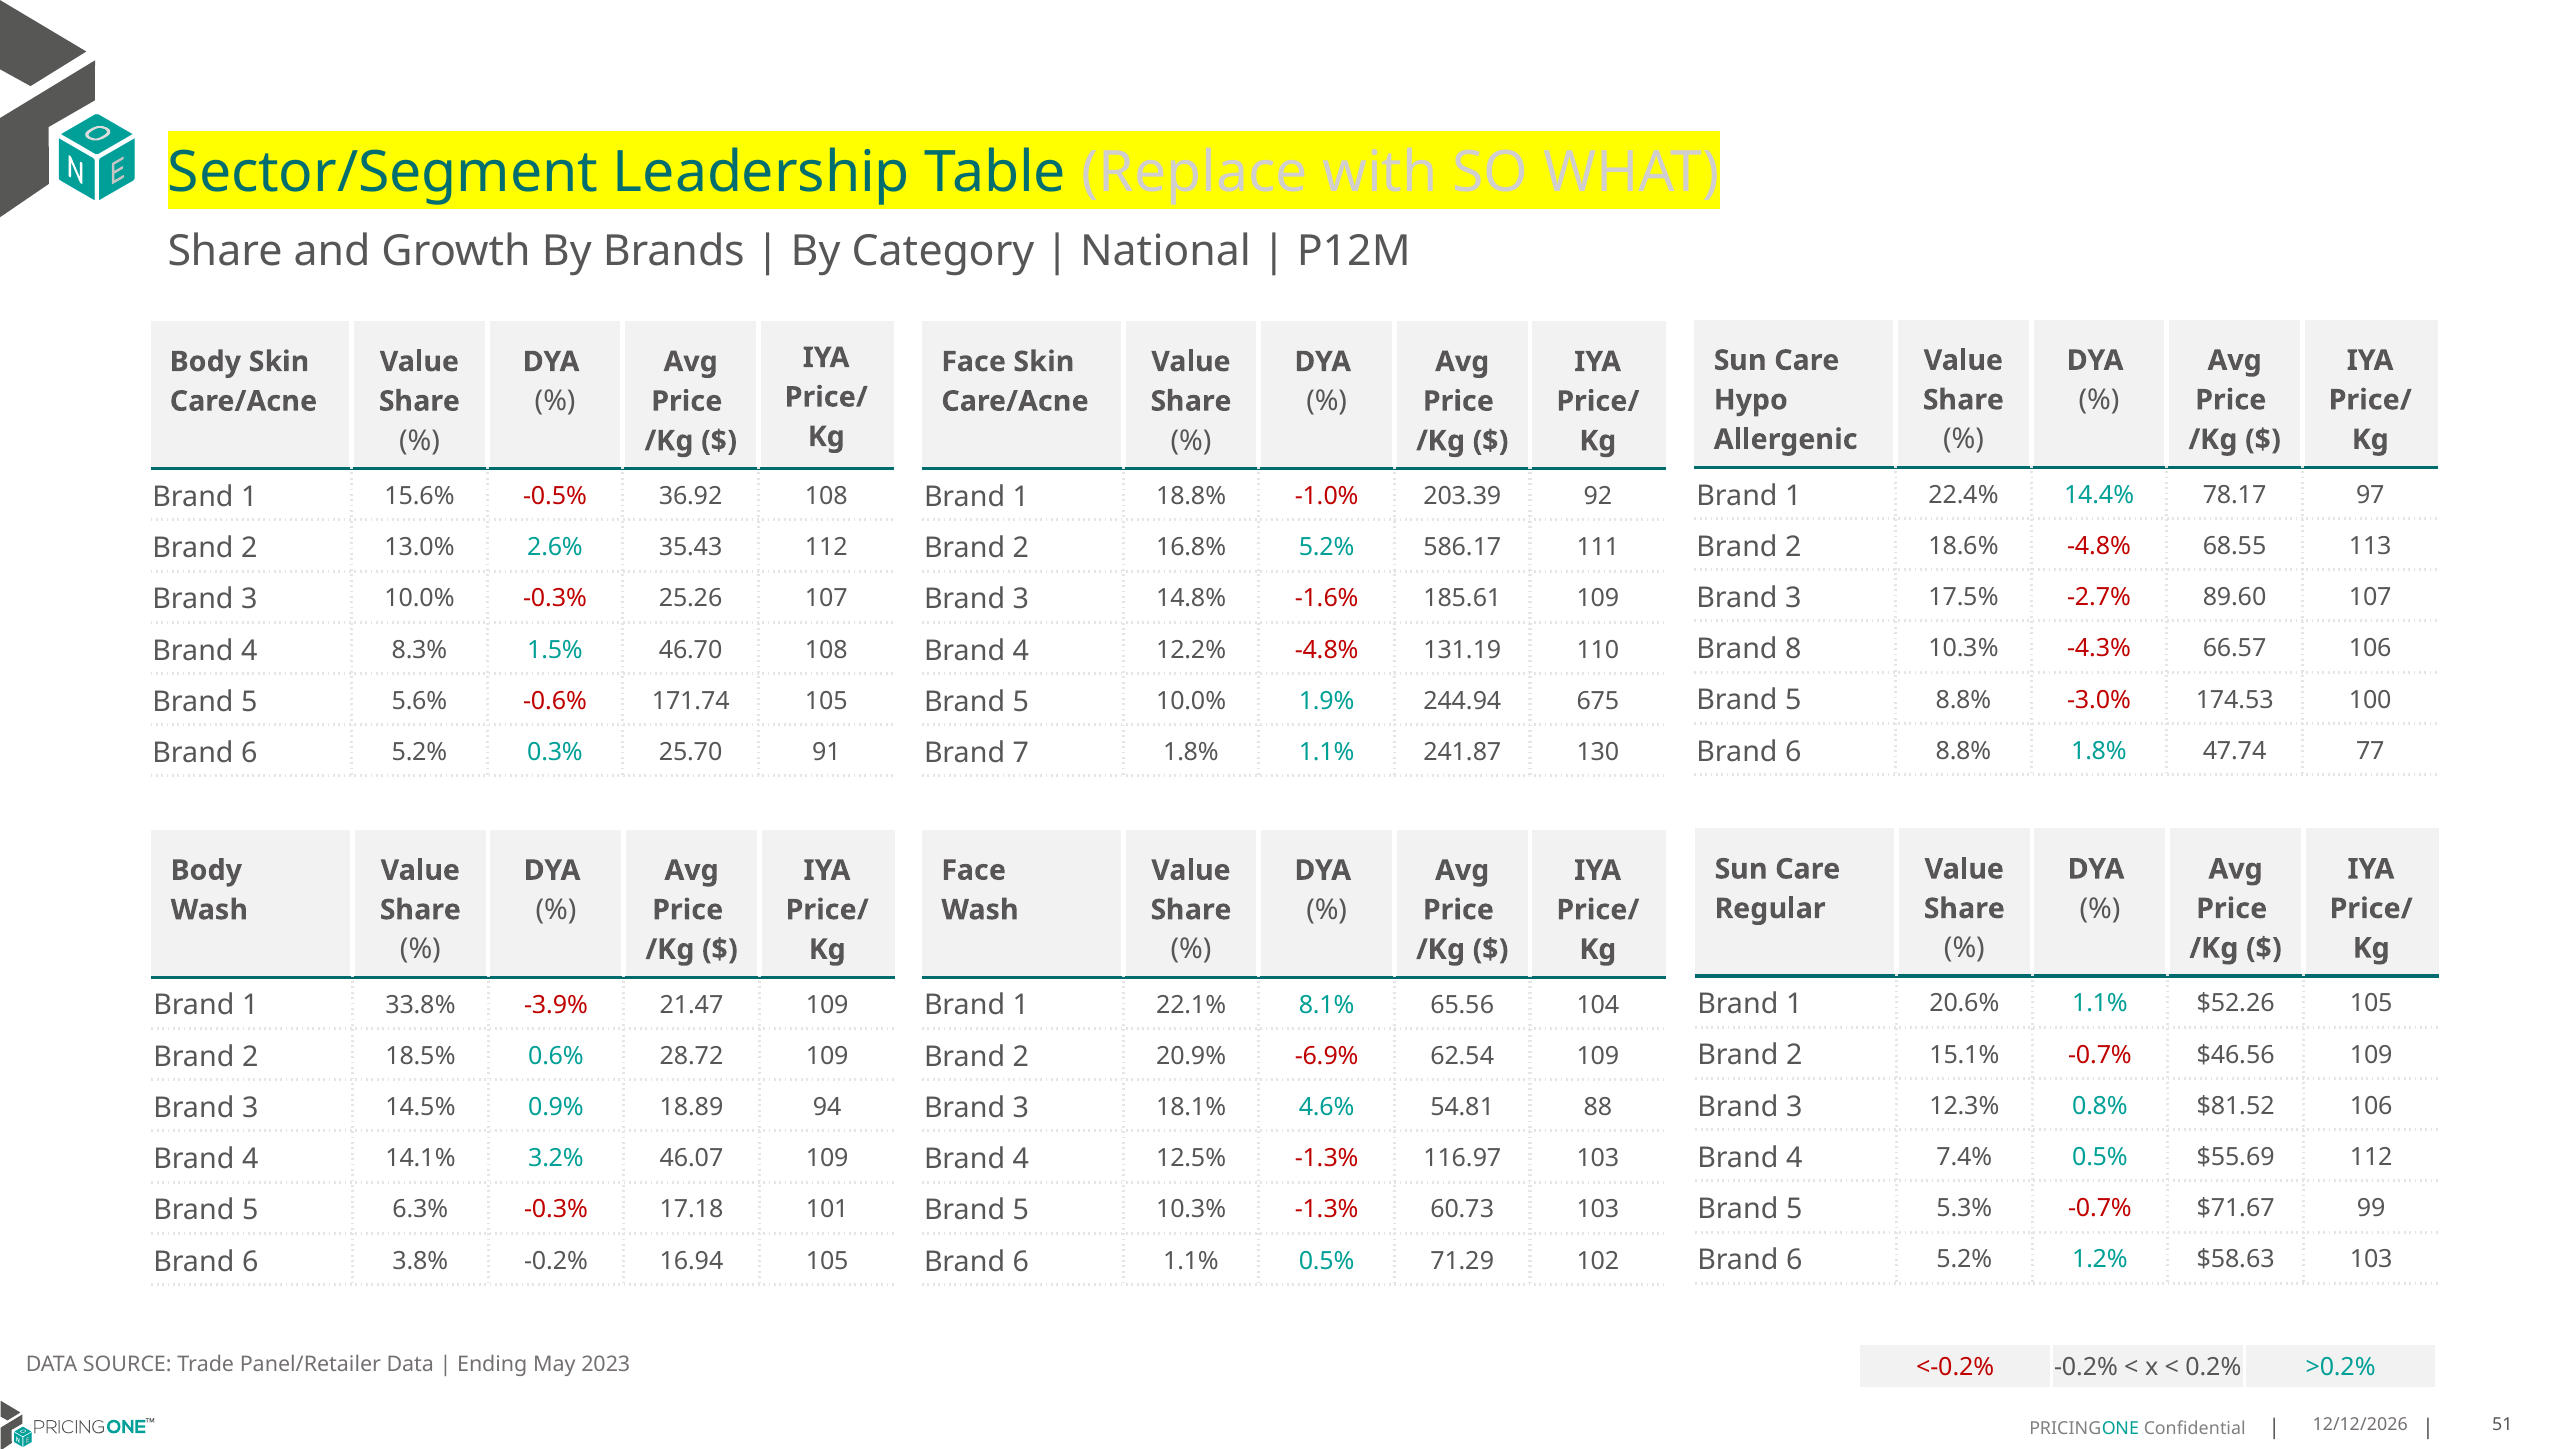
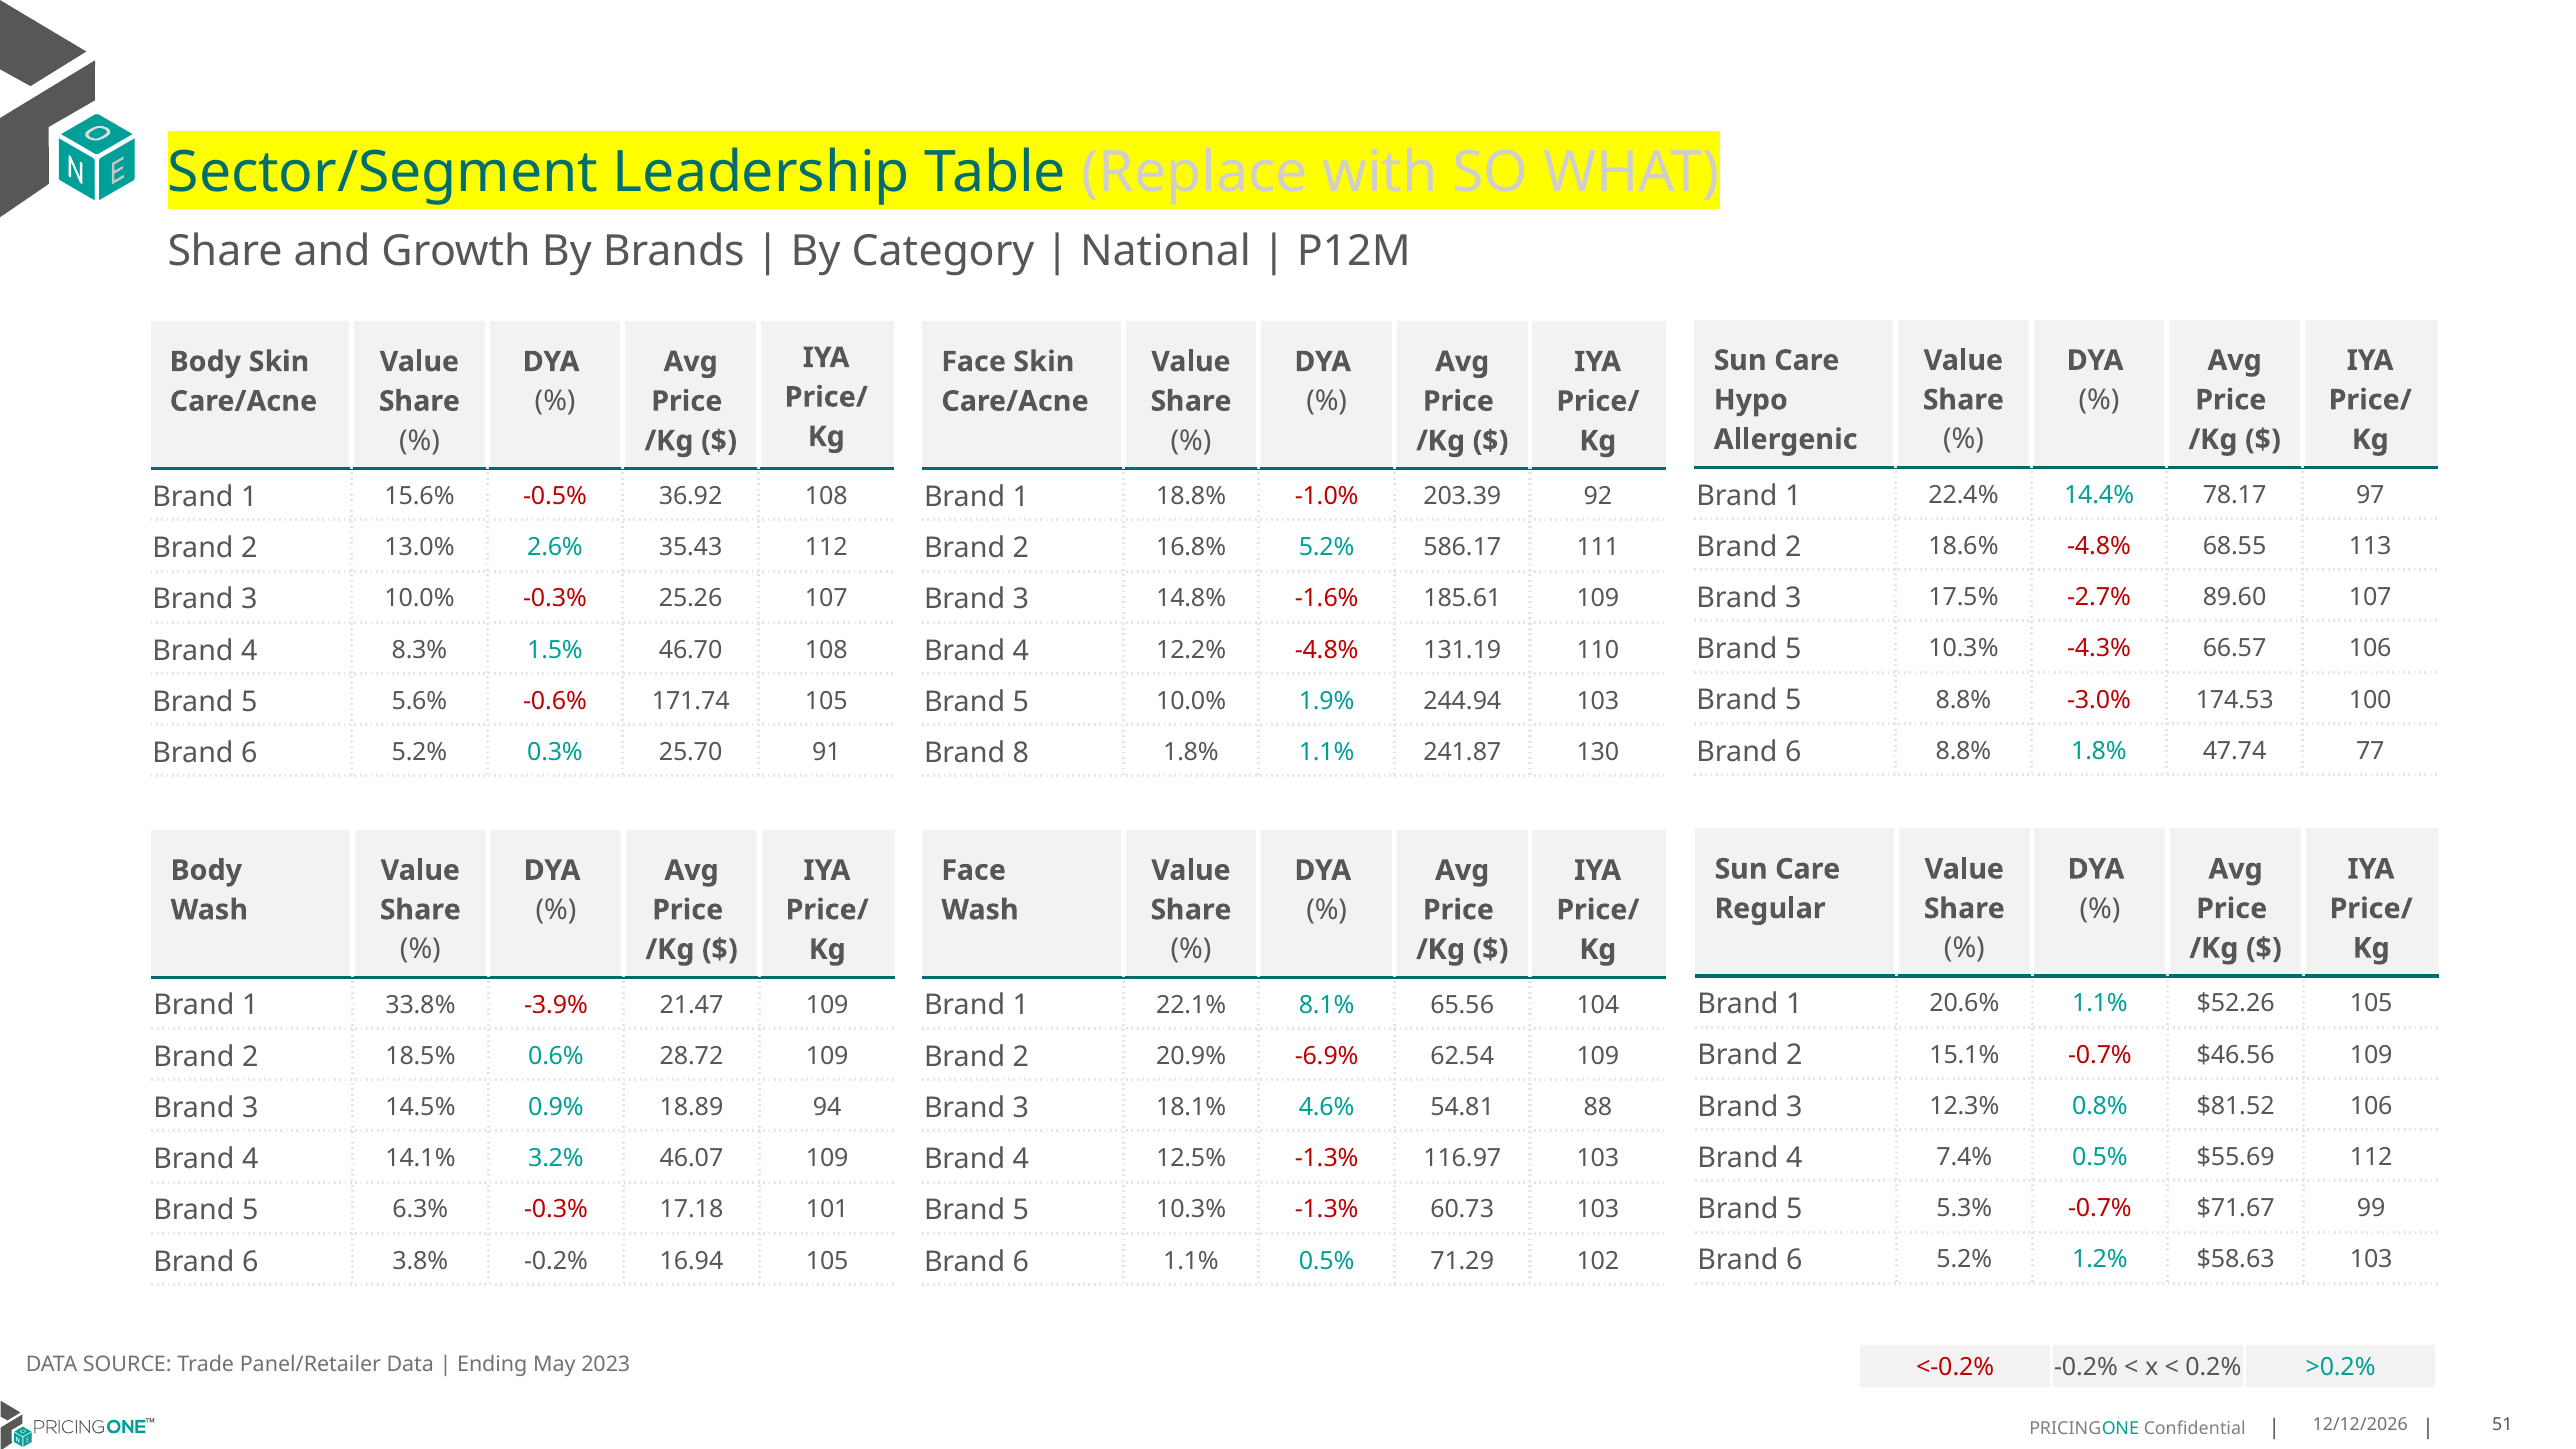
8: 8 -> 5 (1793, 649)
244.94 675: 675 -> 103 (1598, 701)
7: 7 -> 8 (1021, 753)
